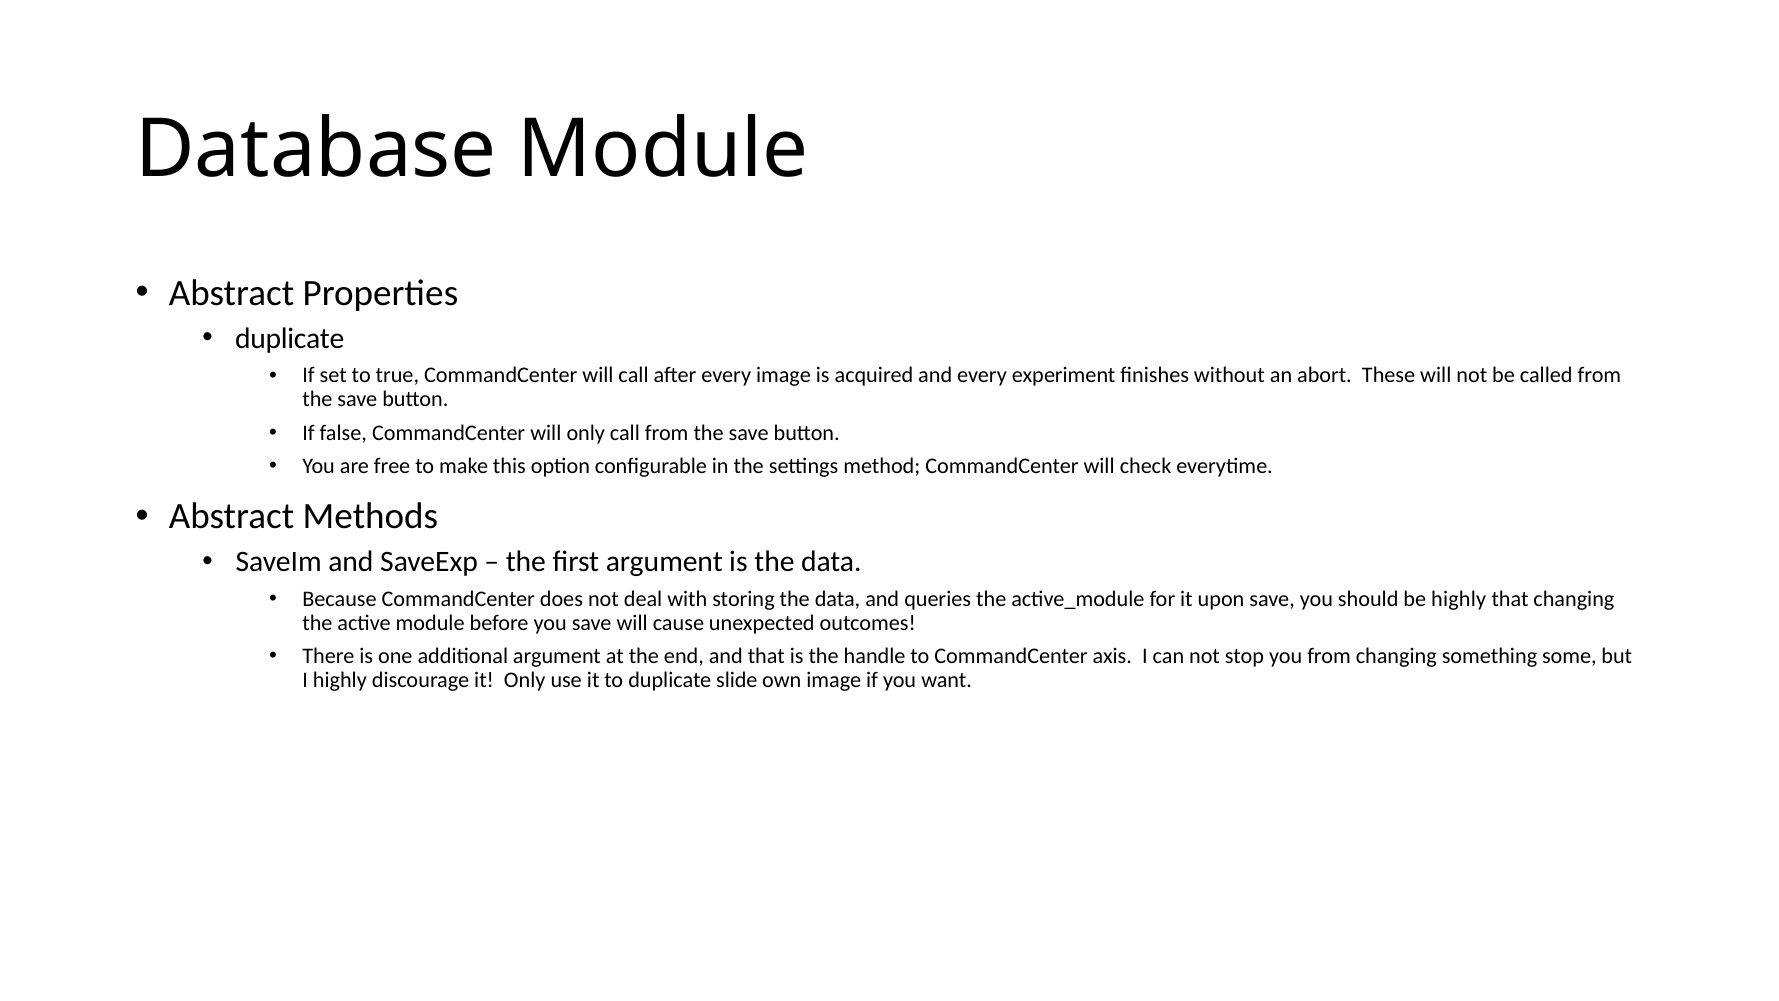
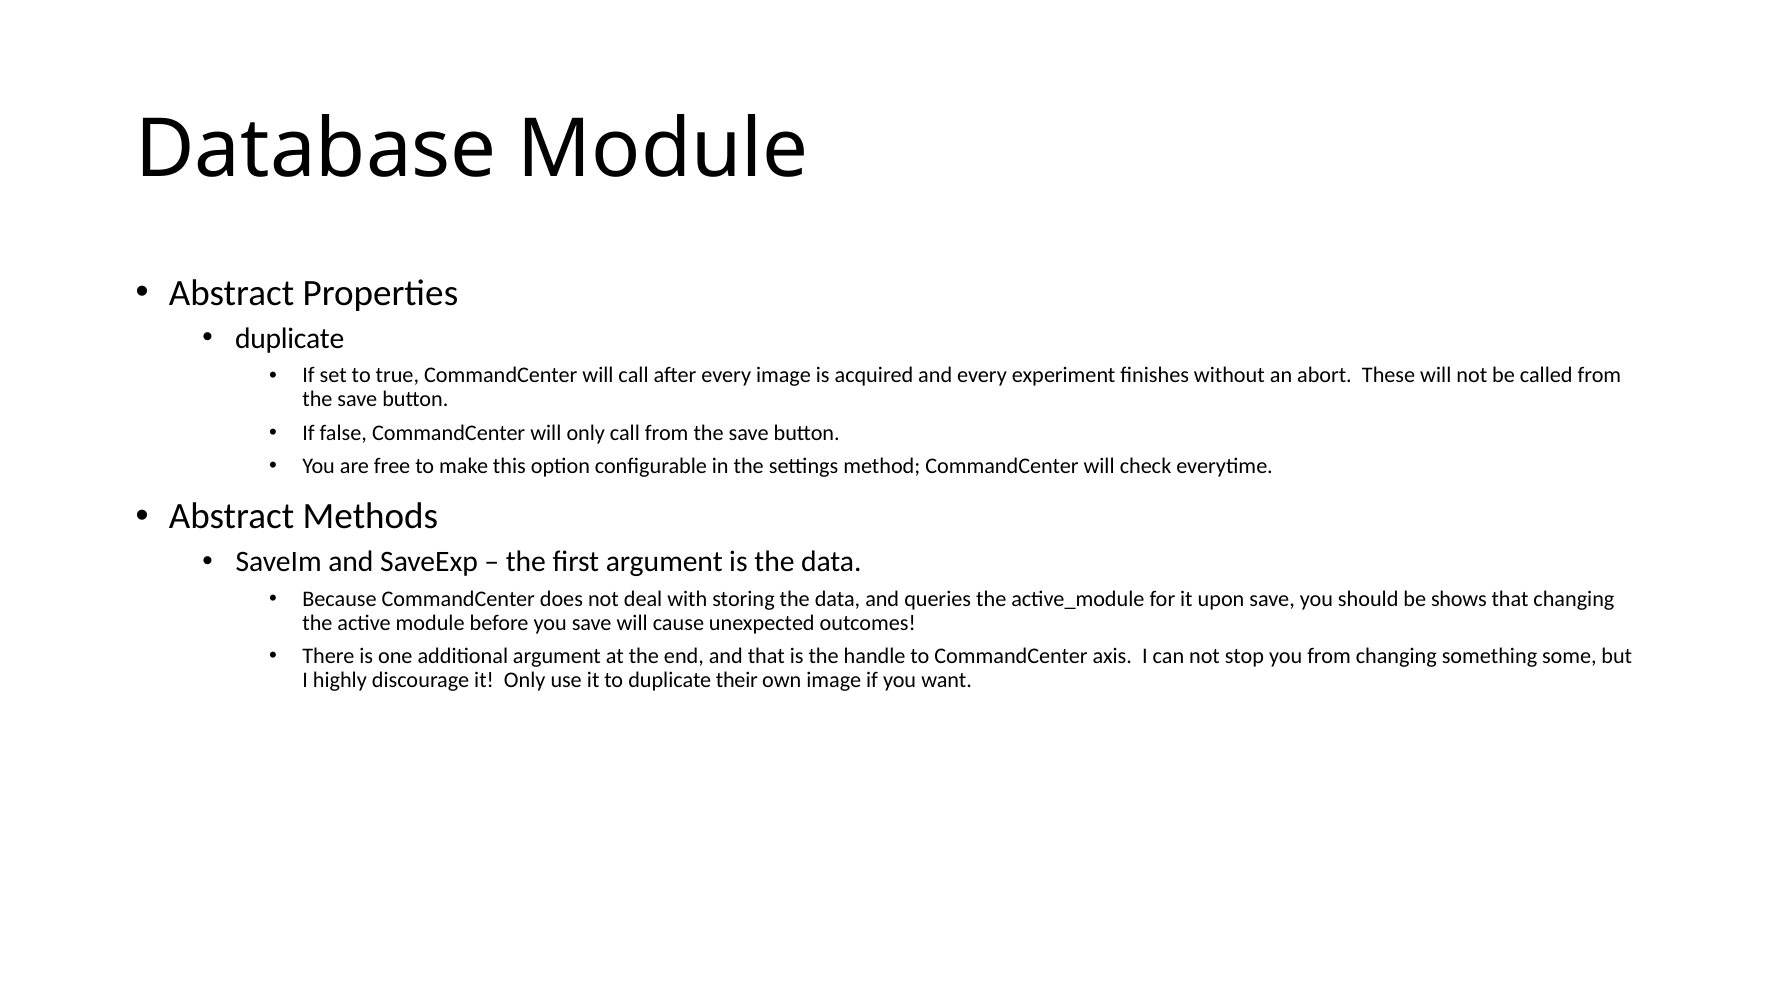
be highly: highly -> shows (1459, 599)
slide: slide -> their (737, 680)
